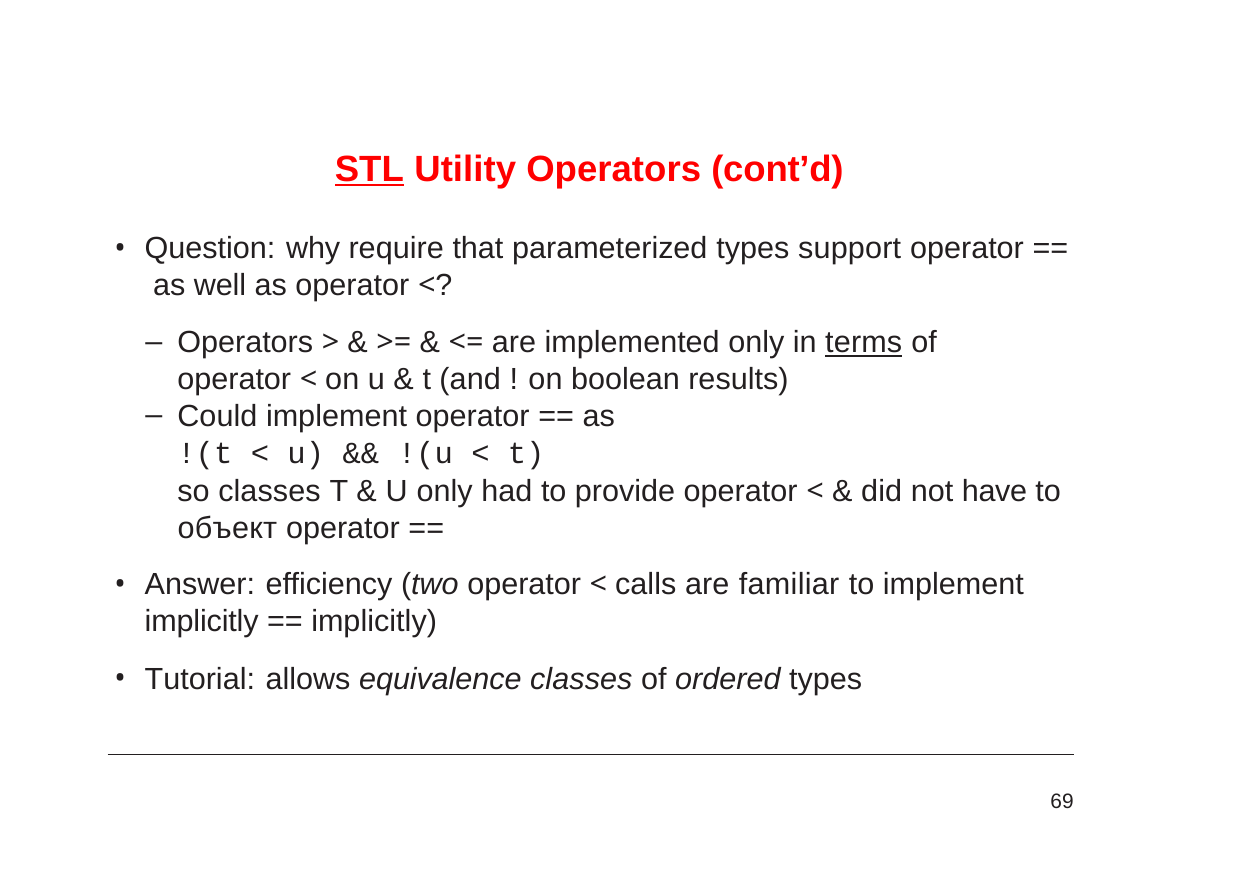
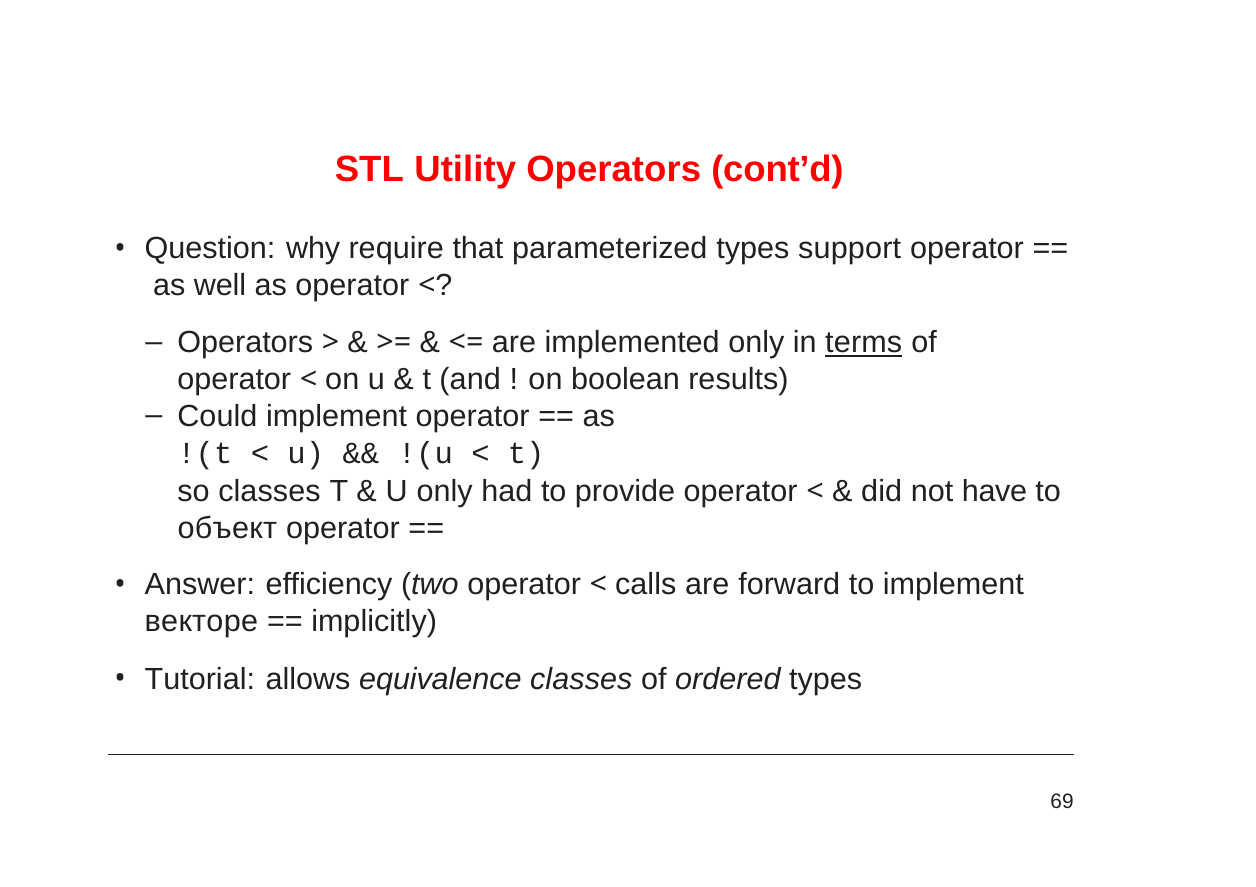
STL underline: present -> none (369, 170)
familiar: familiar -> forward (789, 585)
implicitly: implicitly -> векторе (201, 622)
